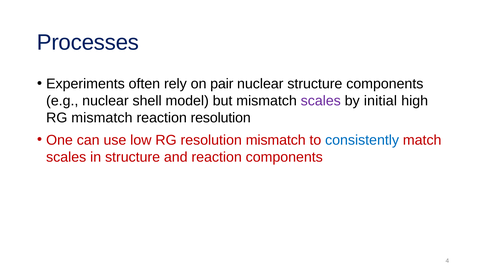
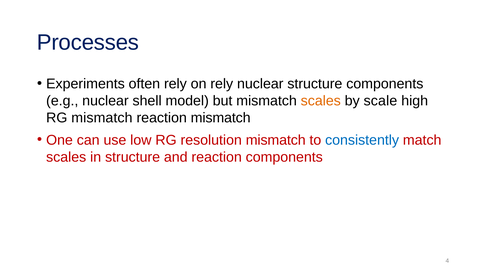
on pair: pair -> rely (222, 84)
scales colour: purple -> orange (321, 101)
initial: initial -> scale (380, 101)
reaction resolution: resolution -> mismatch (221, 118)
